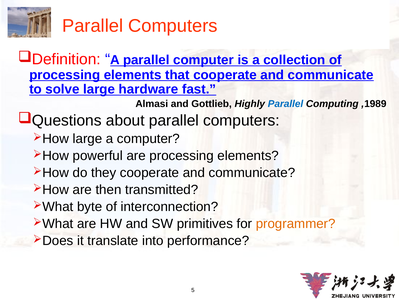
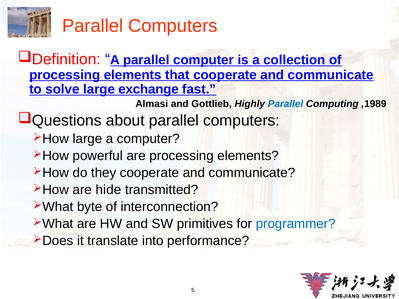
hardware: hardware -> exchange (149, 89)
then: then -> hide (108, 190)
programmer colour: orange -> blue (296, 224)
